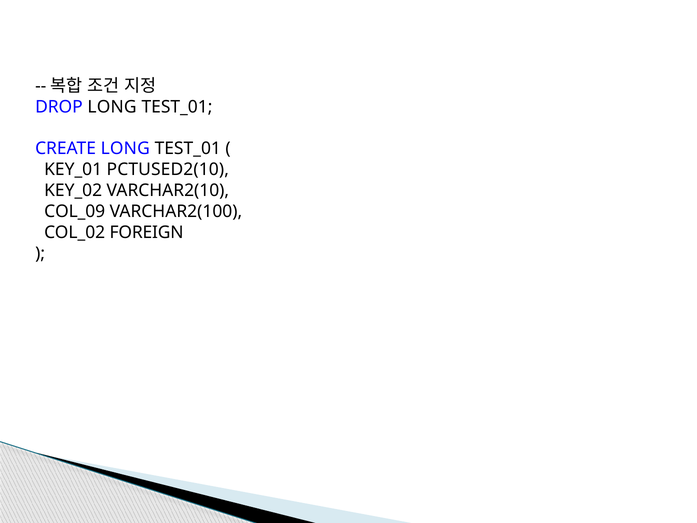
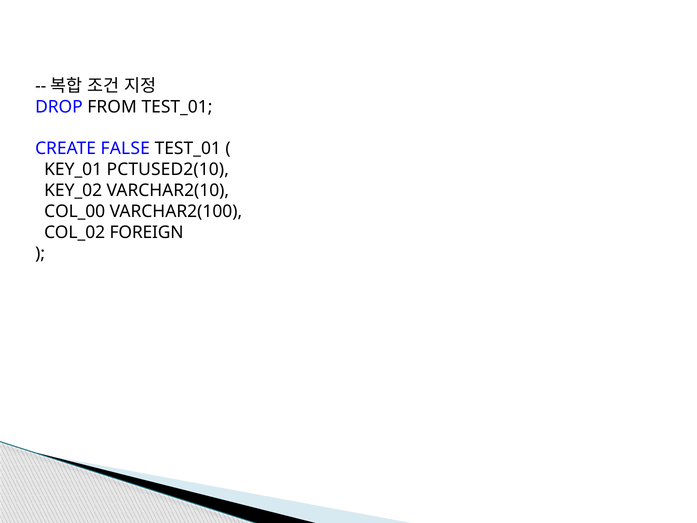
DROP LONG: LONG -> FROM (112, 107)
CREATE LONG: LONG -> FALSE (125, 149)
COL_09: COL_09 -> COL_00 (75, 211)
